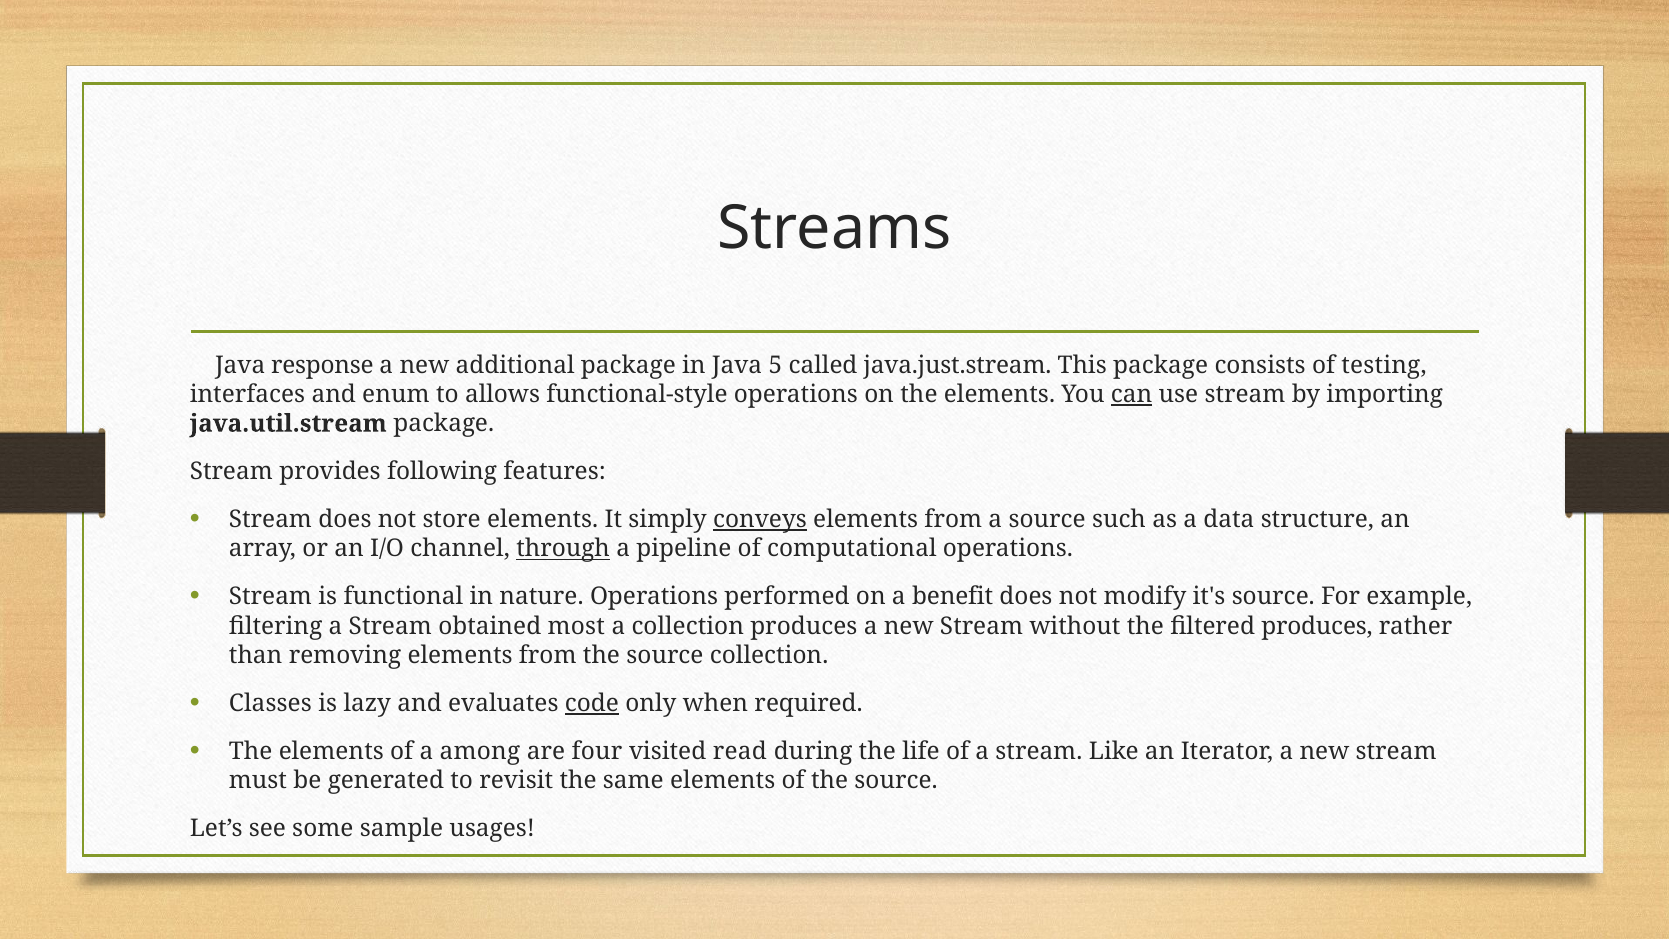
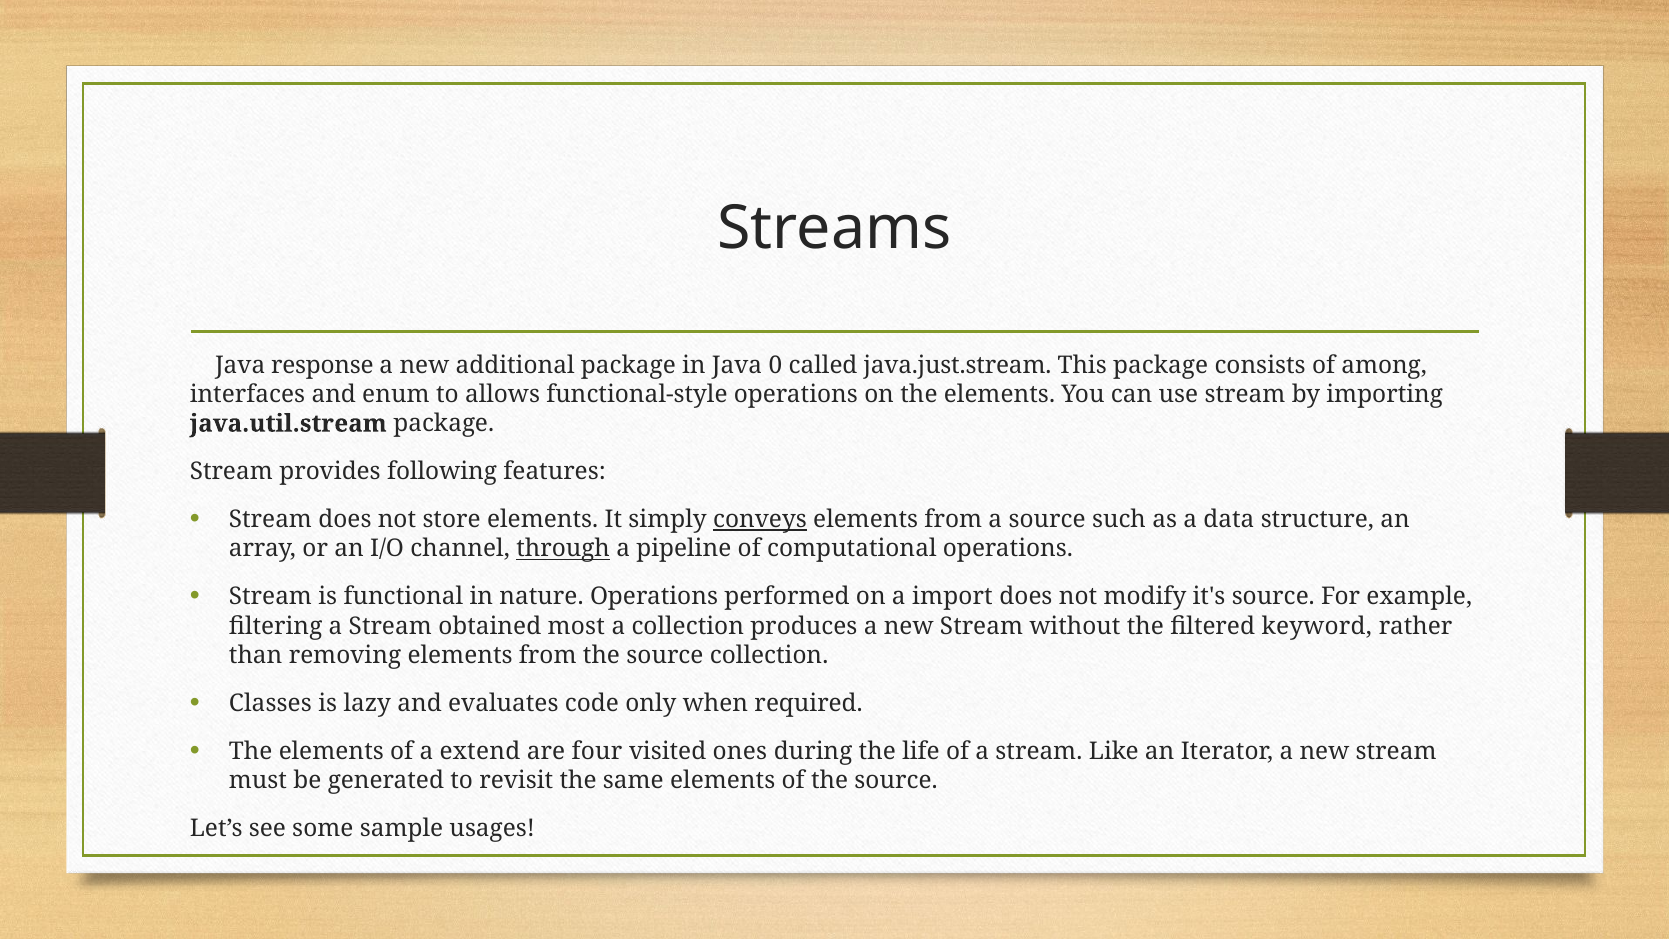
5: 5 -> 0 (775, 365)
testing: testing -> among (1384, 365)
can underline: present -> none (1132, 394)
benefit: benefit -> import (952, 597)
filtered produces: produces -> keyword (1317, 626)
code underline: present -> none (592, 703)
among: among -> extend (480, 751)
read: read -> ones (740, 751)
